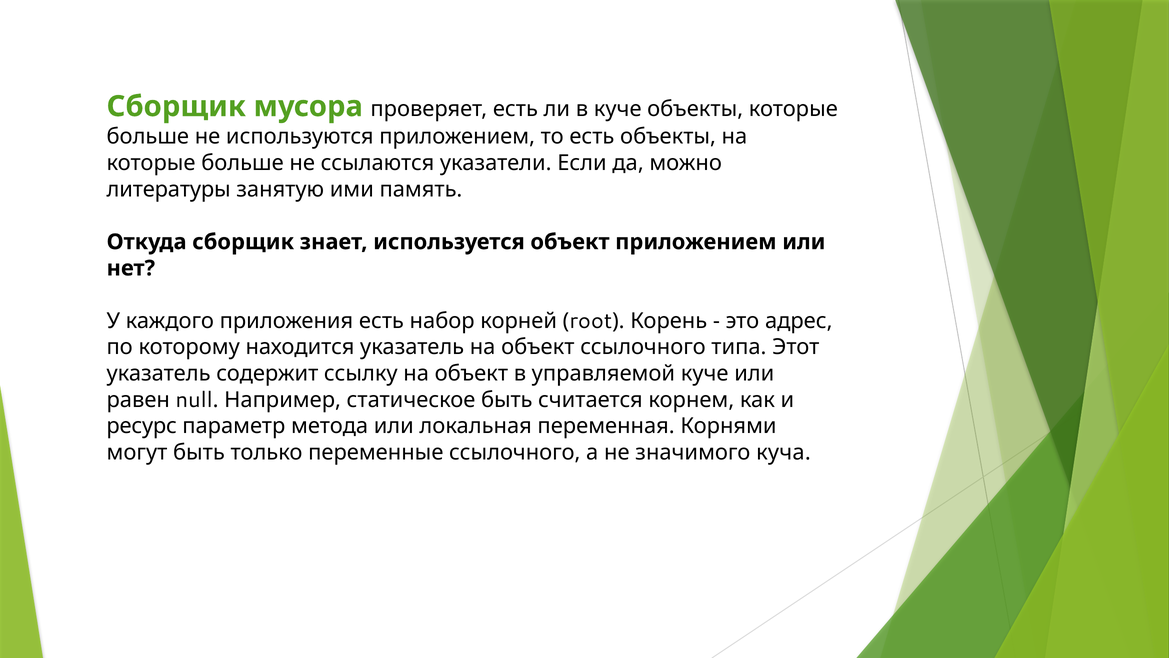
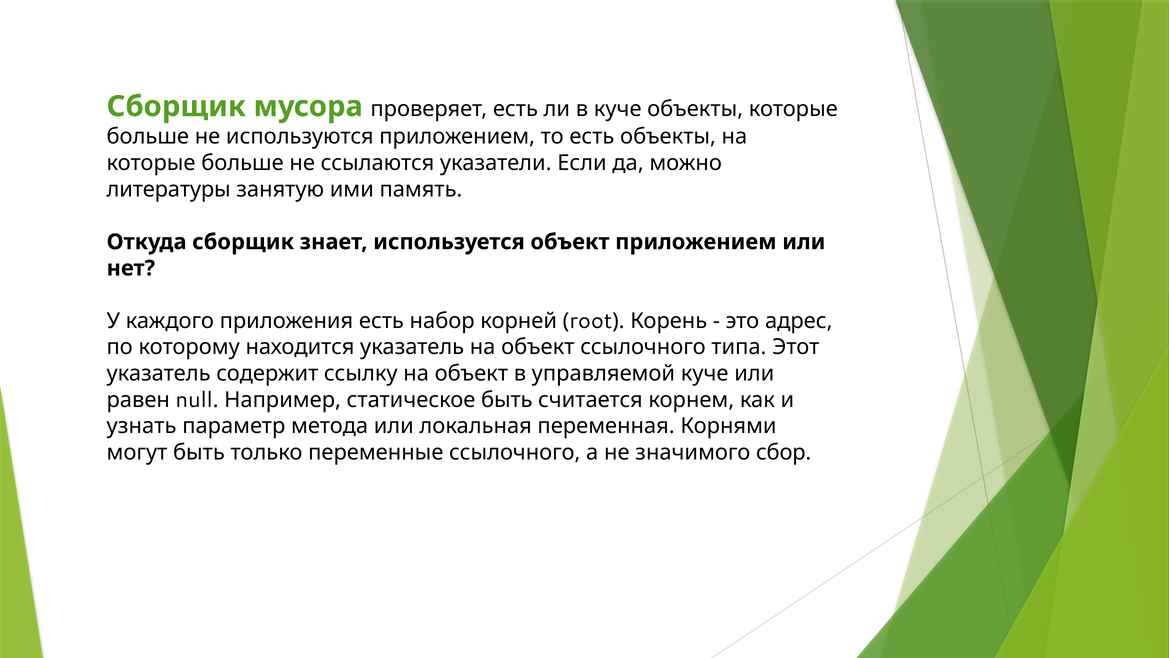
ресурс: ресурс -> узнать (142, 426)
куча: куча -> сбор (784, 452)
